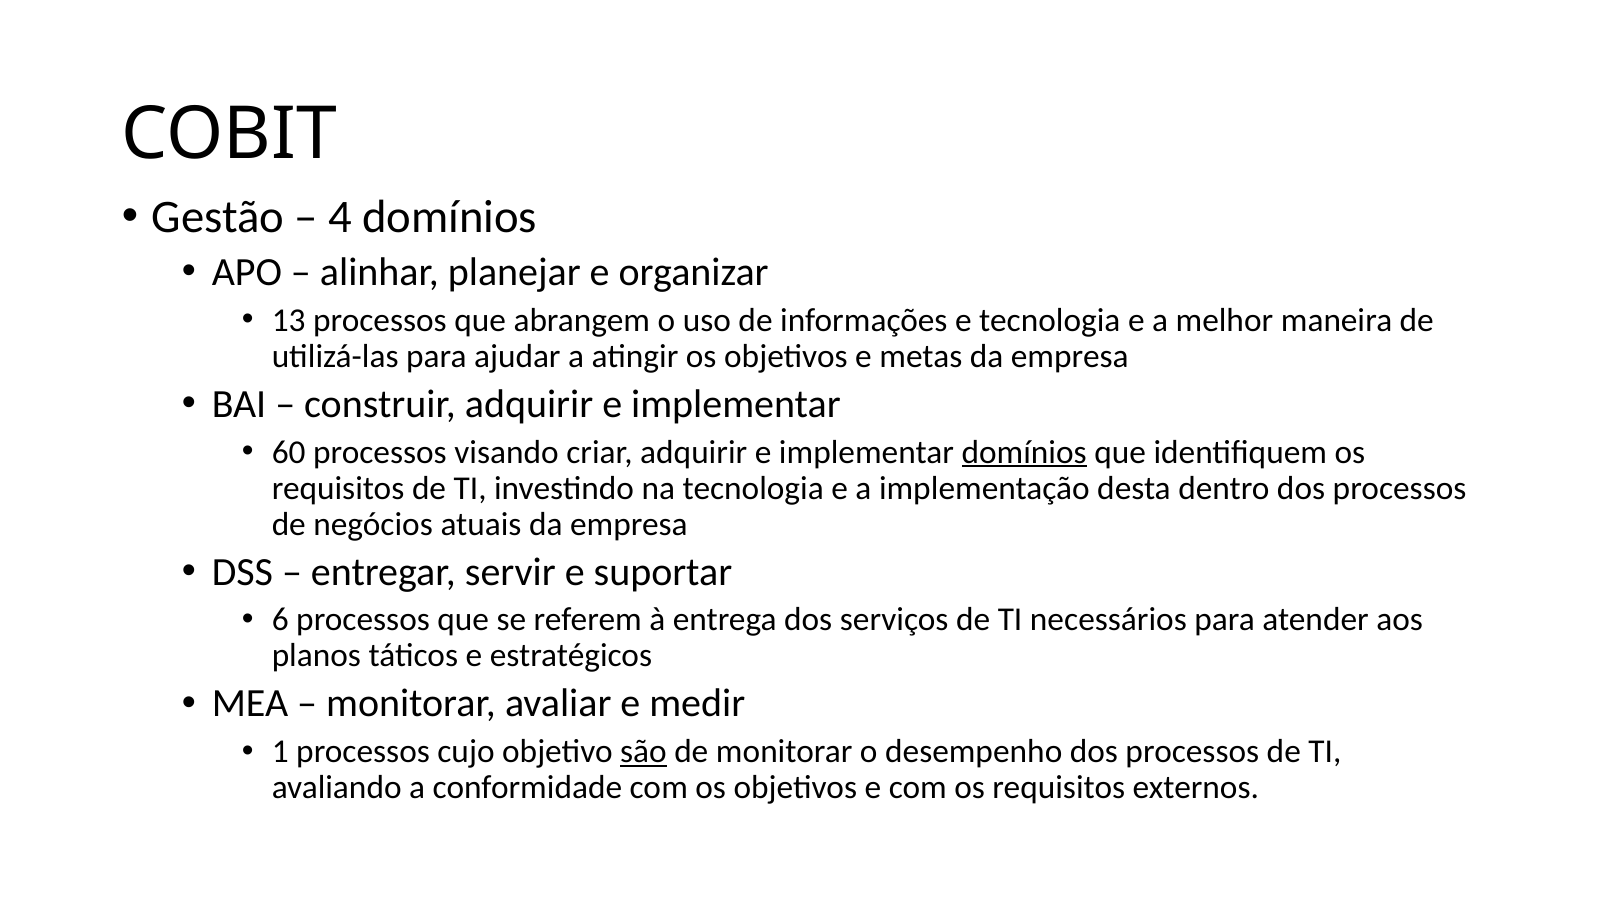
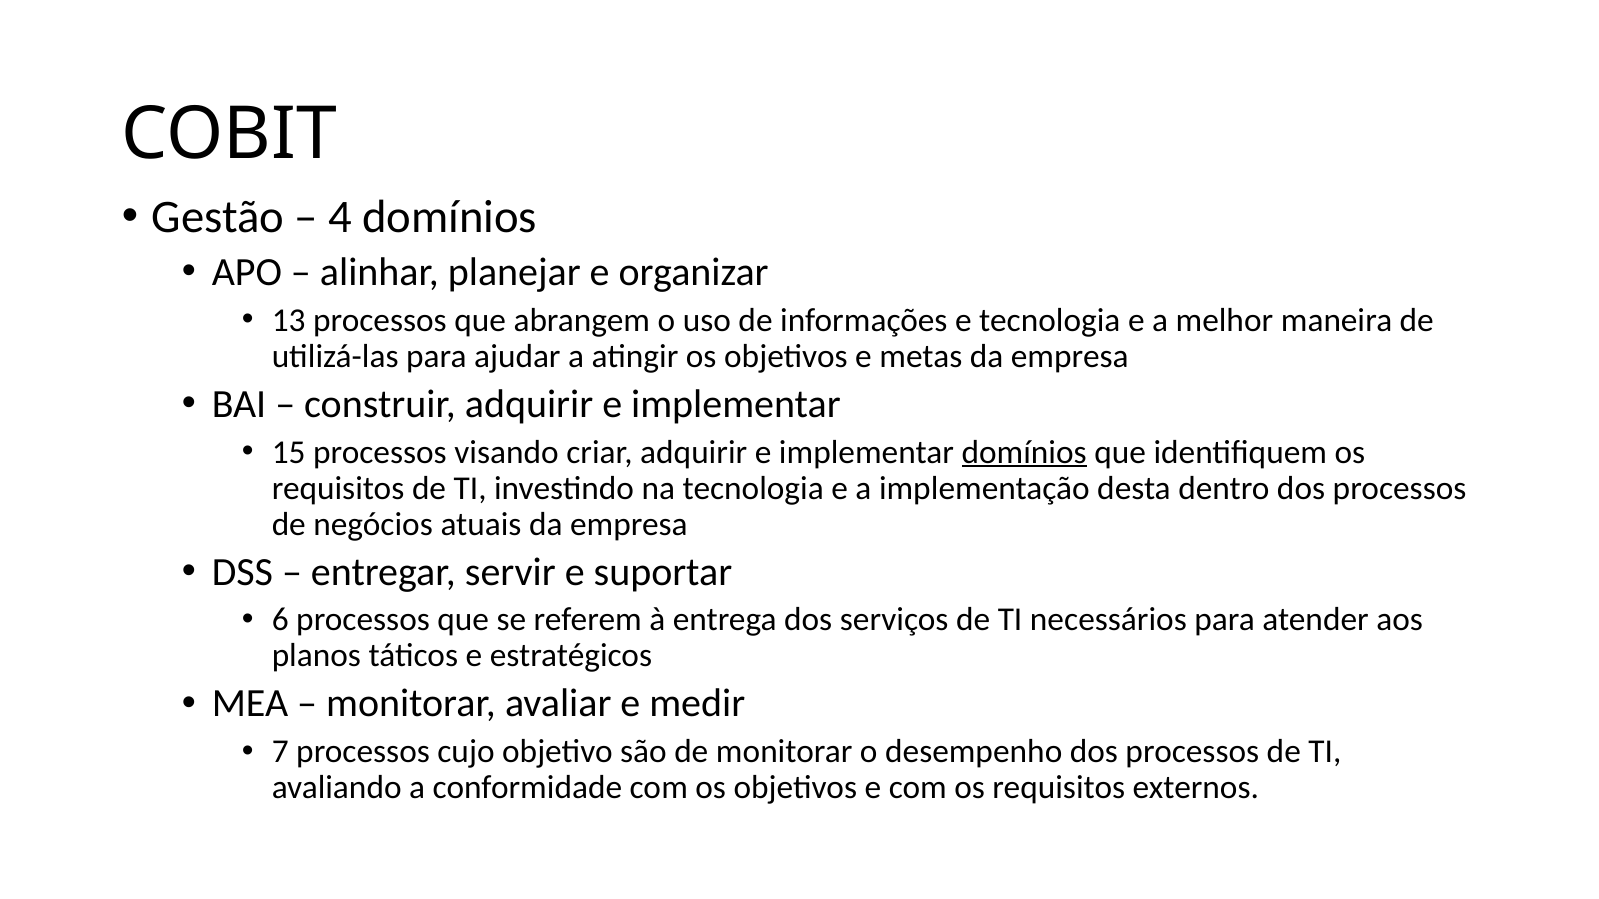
60: 60 -> 15 (289, 452)
1: 1 -> 7 (280, 752)
são underline: present -> none (643, 752)
